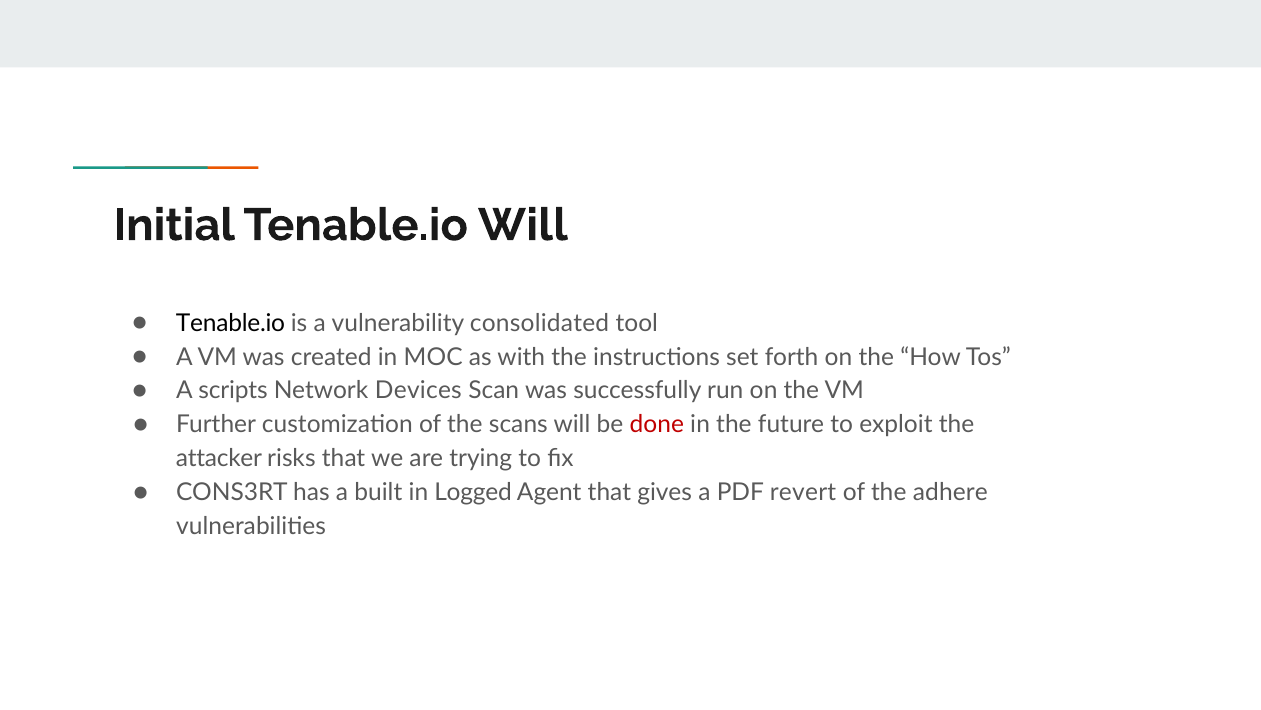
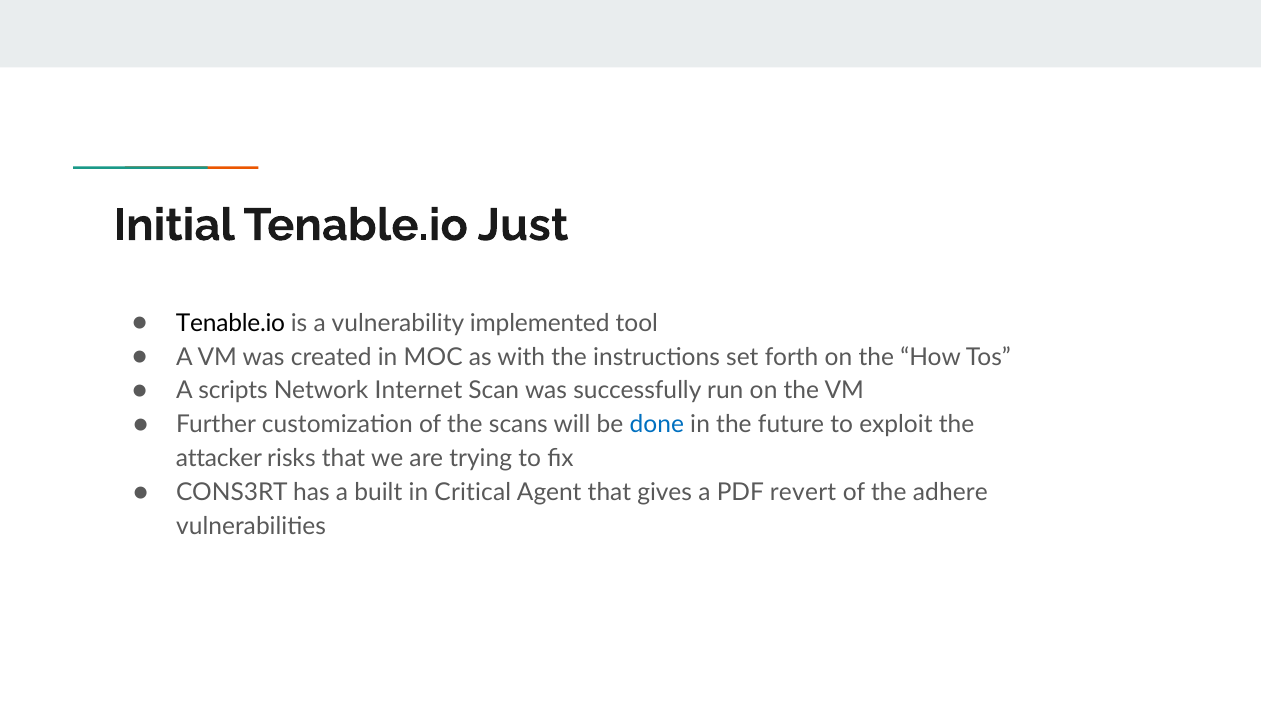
Tenable.io Will: Will -> Just (523, 225)
consolidated: consolidated -> implemented (540, 323)
Devices: Devices -> Internet (418, 390)
done colour: red -> blue (657, 424)
Logged: Logged -> Critical (473, 492)
